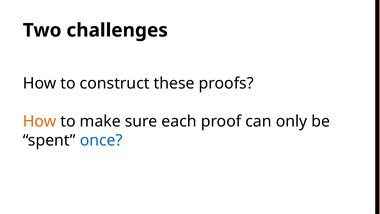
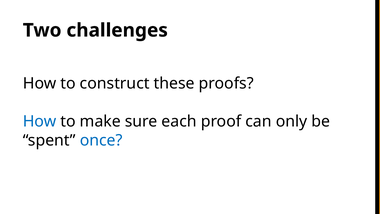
How colour: orange -> blue (40, 121)
